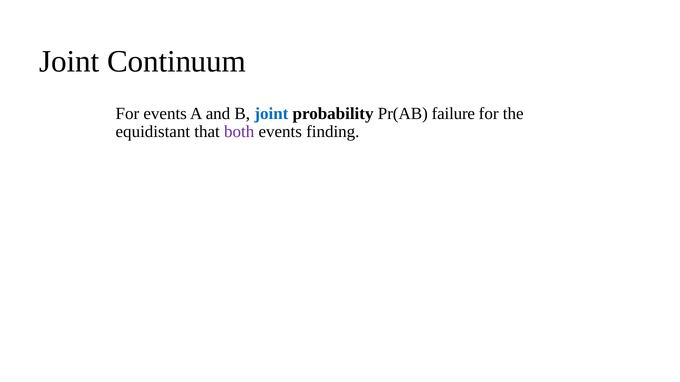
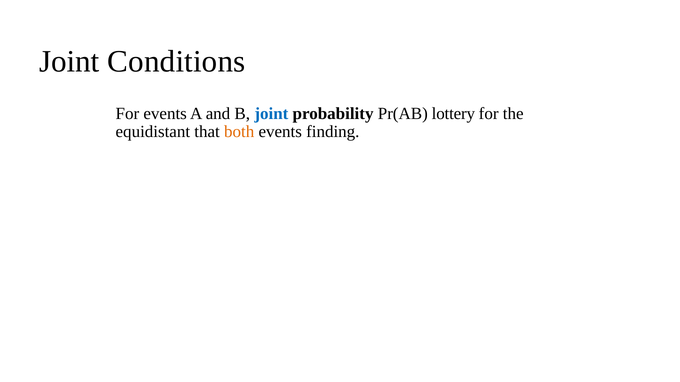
Continuum: Continuum -> Conditions (176, 61)
failure: failure -> lottery (453, 114)
both colour: purple -> orange (239, 132)
